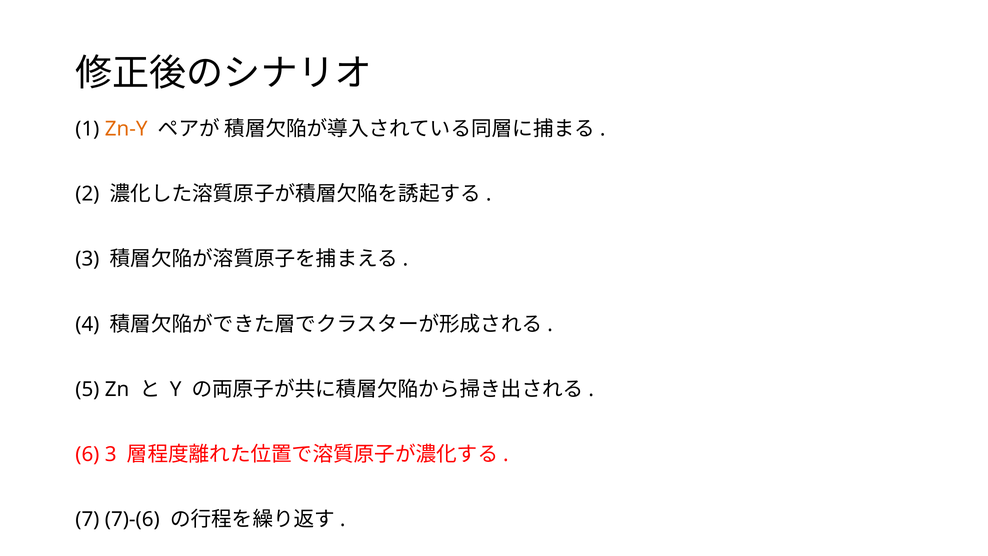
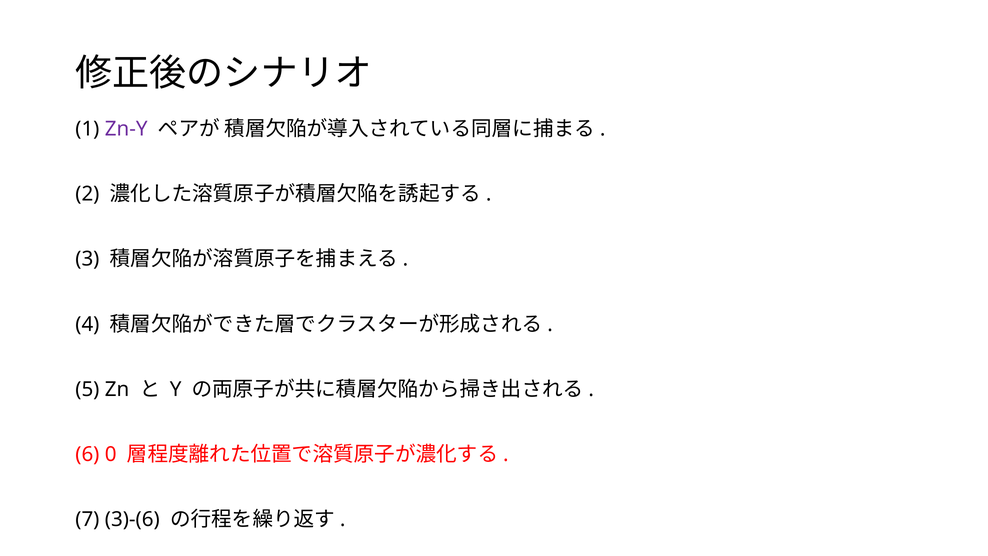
Zn-Y colour: orange -> purple (126, 129)
6 3: 3 -> 0 (111, 454)
7)-(6: 7)-(6 -> 3)-(6 (132, 519)
